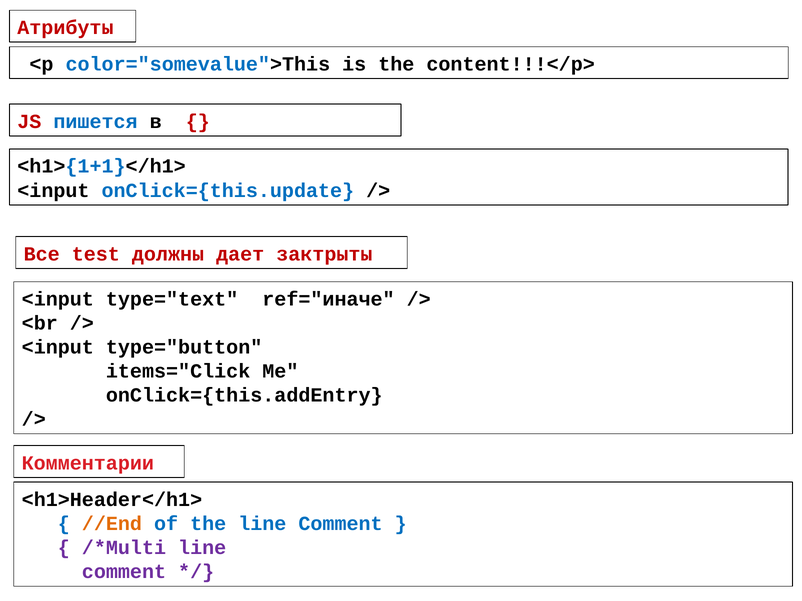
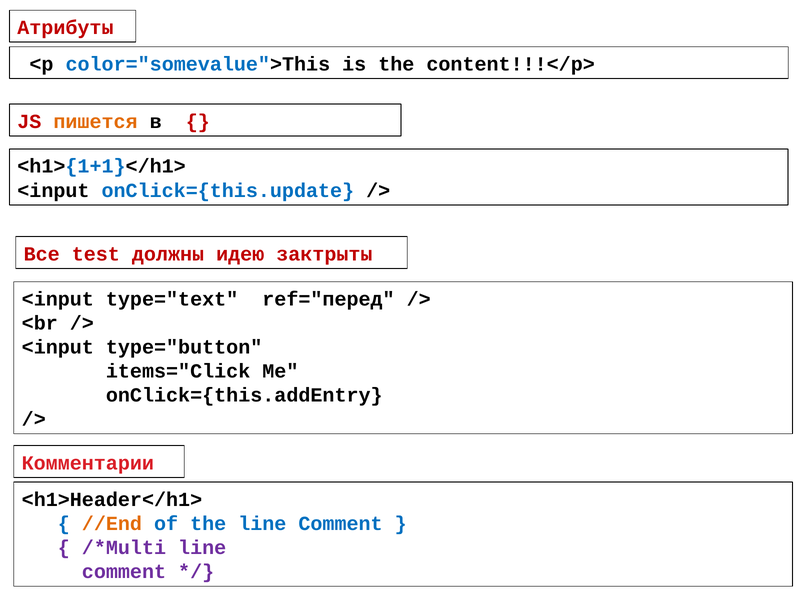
пишется colour: blue -> orange (96, 122)
дает: дает -> идею (240, 254)
ref="иначе: ref="иначе -> ref="перед (328, 299)
